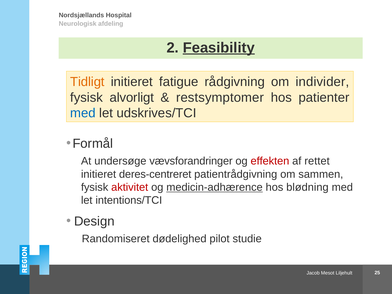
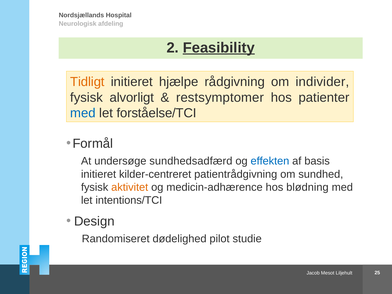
fatigue: fatigue -> hjælpe (179, 82)
udskrives/TCI: udskrives/TCI -> forståelse/TCI (157, 113)
vævsforandringer: vævsforandringer -> sundhedsadfærd (191, 161)
effekten colour: red -> blue (270, 161)
rettet: rettet -> basis (317, 161)
deres-centreret: deres-centreret -> kilder-centreret (155, 174)
sammen: sammen -> sundhed (321, 174)
aktivitet colour: red -> orange (130, 187)
medicin-adhærence underline: present -> none (215, 187)
